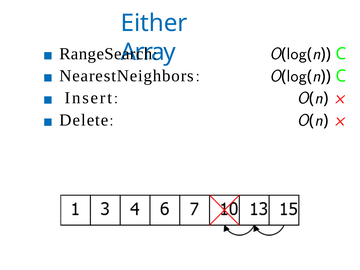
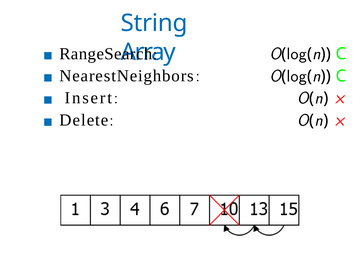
Either: Either -> String (154, 23)
